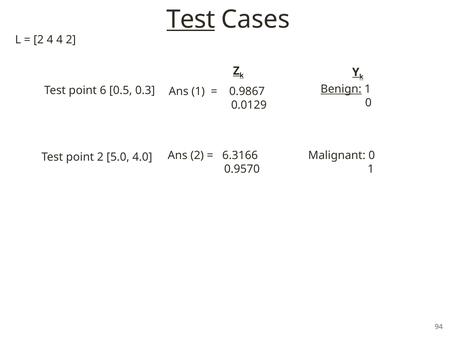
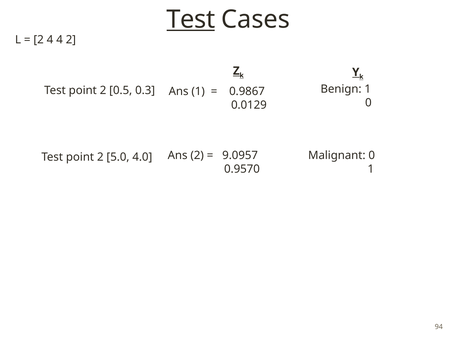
Benign underline: present -> none (341, 89)
6: 6 -> 2 (103, 90)
6.3166: 6.3166 -> 9.0957 (240, 155)
